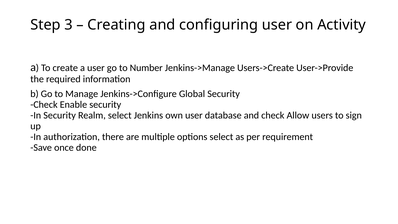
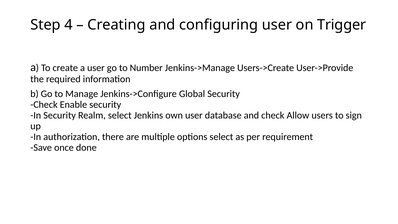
3: 3 -> 4 (69, 25)
Activity: Activity -> Trigger (342, 25)
